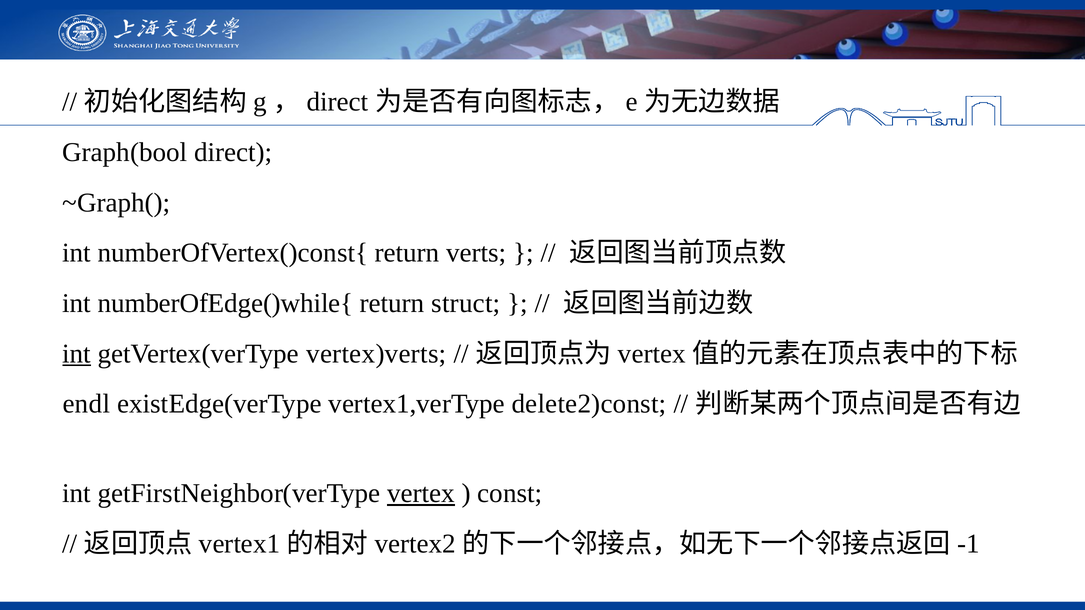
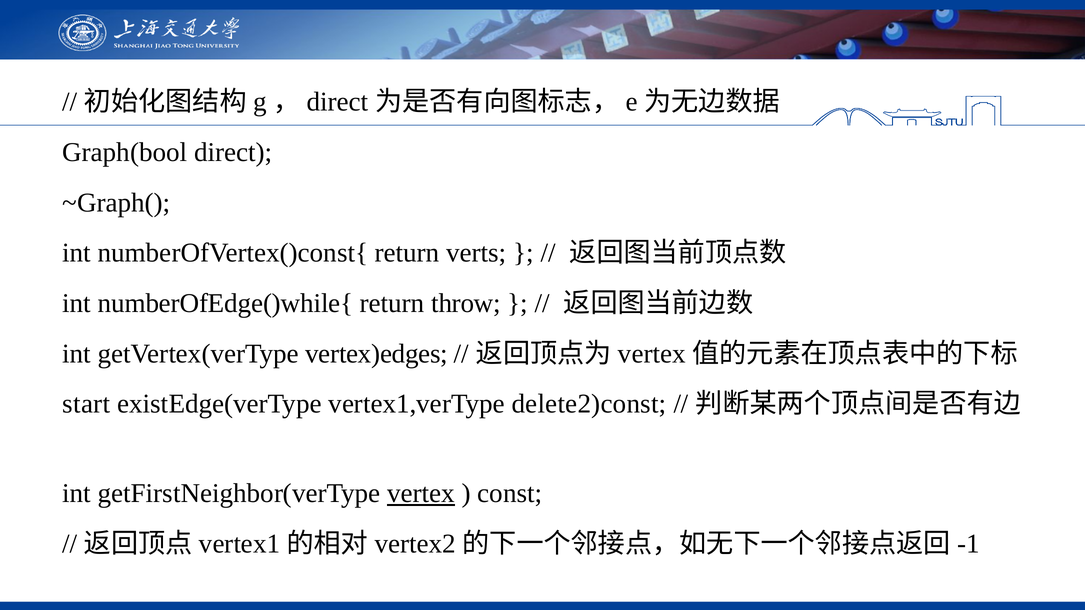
struct: struct -> throw (466, 303)
int underline: present -> none (77, 354)
vertex)verts: vertex)verts -> vertex)edges (377, 354)
endl: endl -> start (86, 404)
